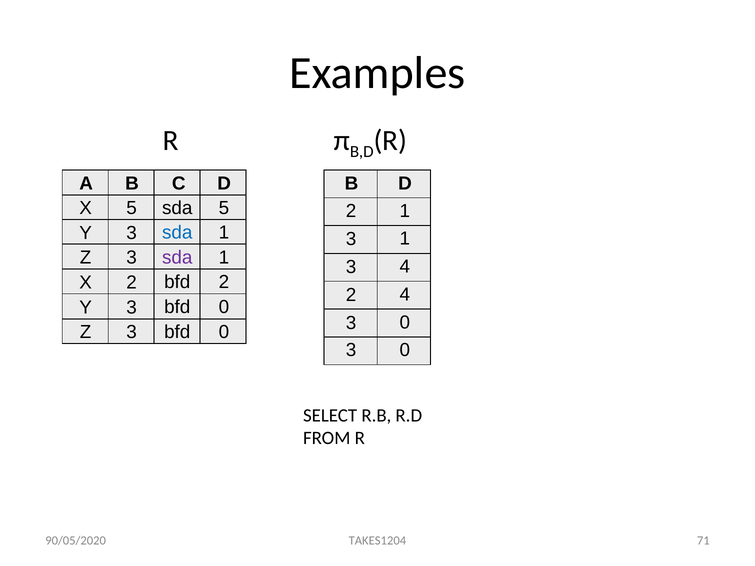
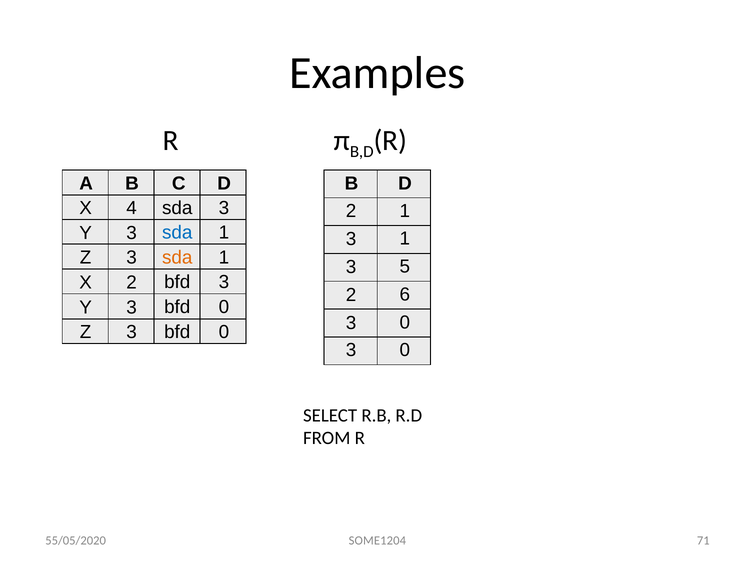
X 5: 5 -> 4 (132, 208)
sda 5: 5 -> 3 (224, 208)
sda colour: purple -> orange (177, 257)
3 4: 4 -> 5 (405, 267)
bfd 2: 2 -> 3 (224, 282)
2 4: 4 -> 6 (405, 295)
TAKES1204: TAKES1204 -> SOME1204 (377, 541)
90/05/2020: 90/05/2020 -> 55/05/2020 (76, 541)
